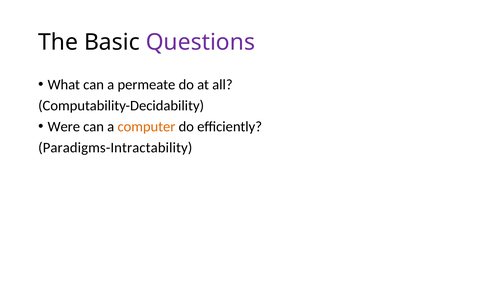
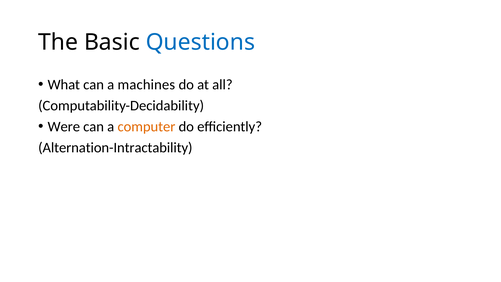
Questions colour: purple -> blue (200, 42)
permeate: permeate -> machines (146, 85)
Paradigms-Intractability: Paradigms-Intractability -> Alternation-Intractability (115, 148)
